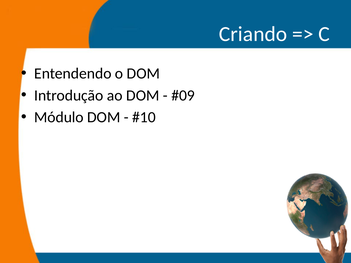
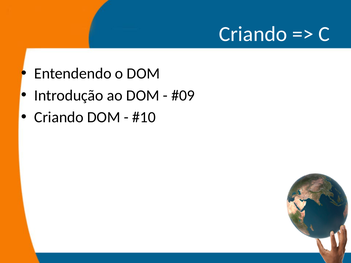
Módulo: Módulo -> Criando (59, 117)
